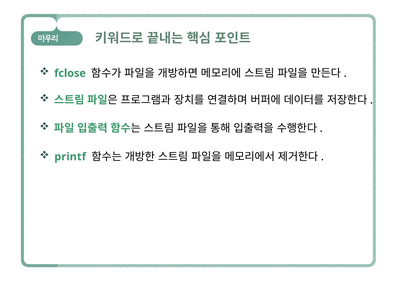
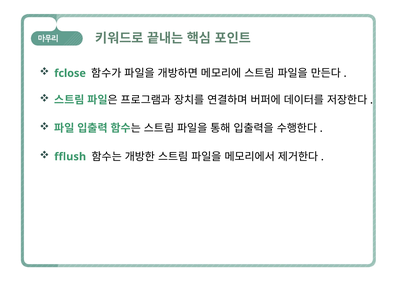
printf: printf -> fflush (70, 157)
